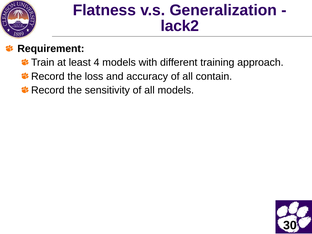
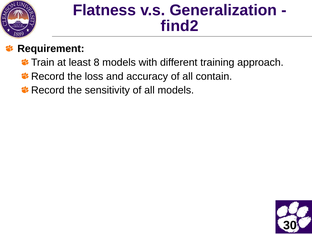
lack2: lack2 -> find2 (180, 26)
4: 4 -> 8 (97, 63)
